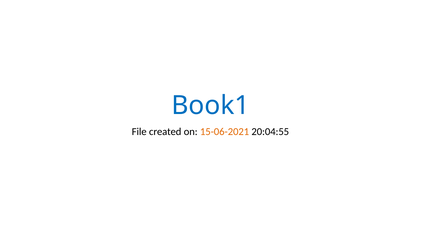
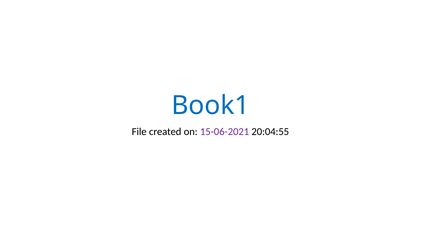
15-06-2021 colour: orange -> purple (225, 132)
